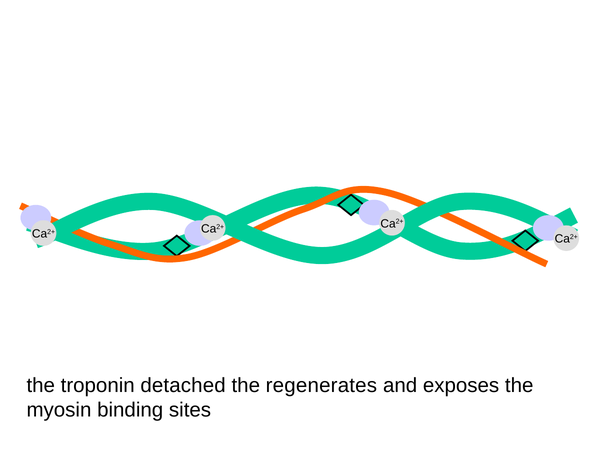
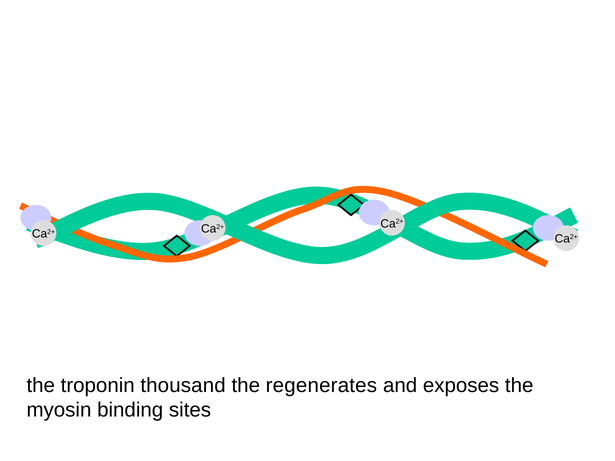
detached: detached -> thousand (183, 386)
